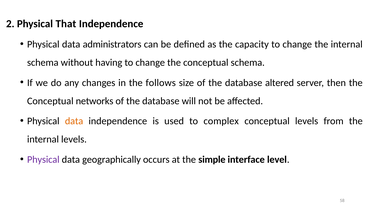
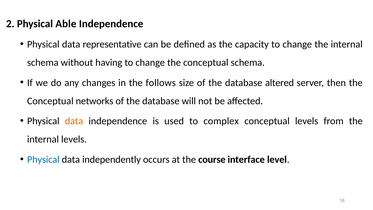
That: That -> Able (66, 24)
administrators: administrators -> representative (112, 44)
Physical colour: purple -> blue (43, 159)
geographically: geographically -> independently (112, 159)
simple: simple -> course (212, 159)
